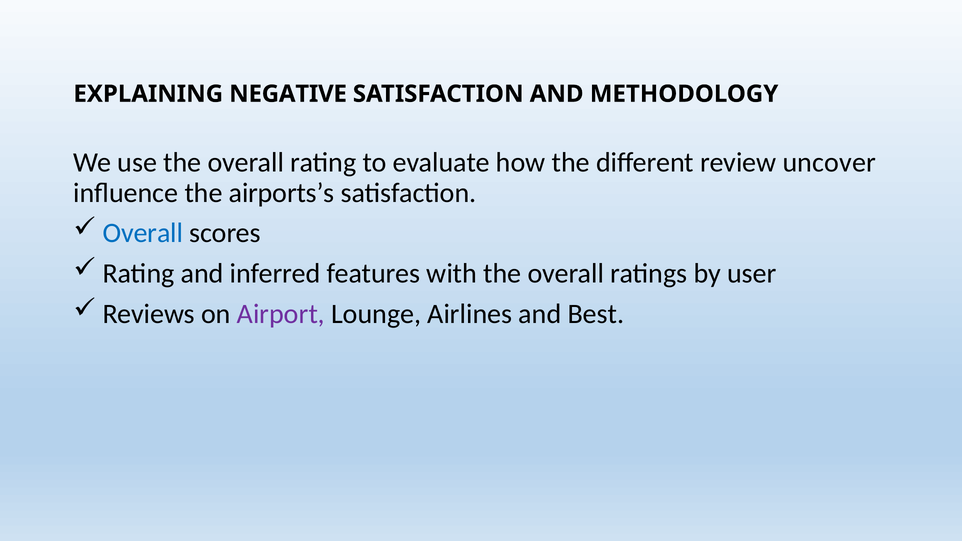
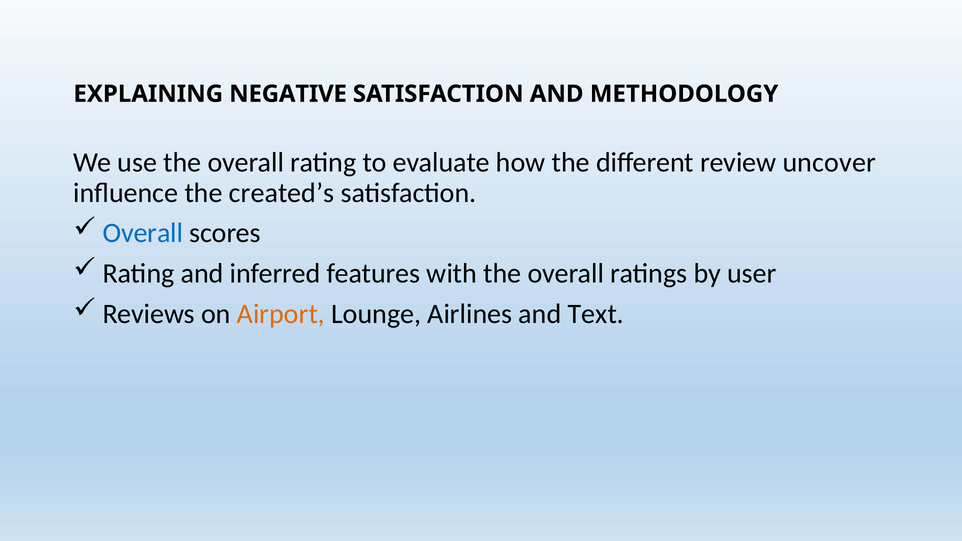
airports’s: airports’s -> created’s (282, 193)
Airport colour: purple -> orange (281, 314)
Best: Best -> Text (596, 314)
